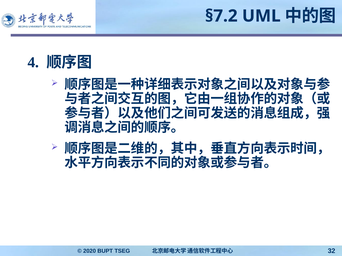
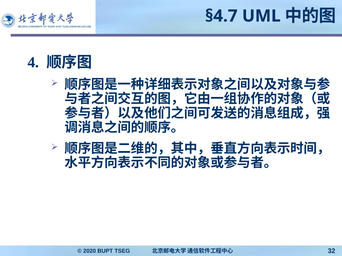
§7.2: §7.2 -> §4.7 (221, 16)
